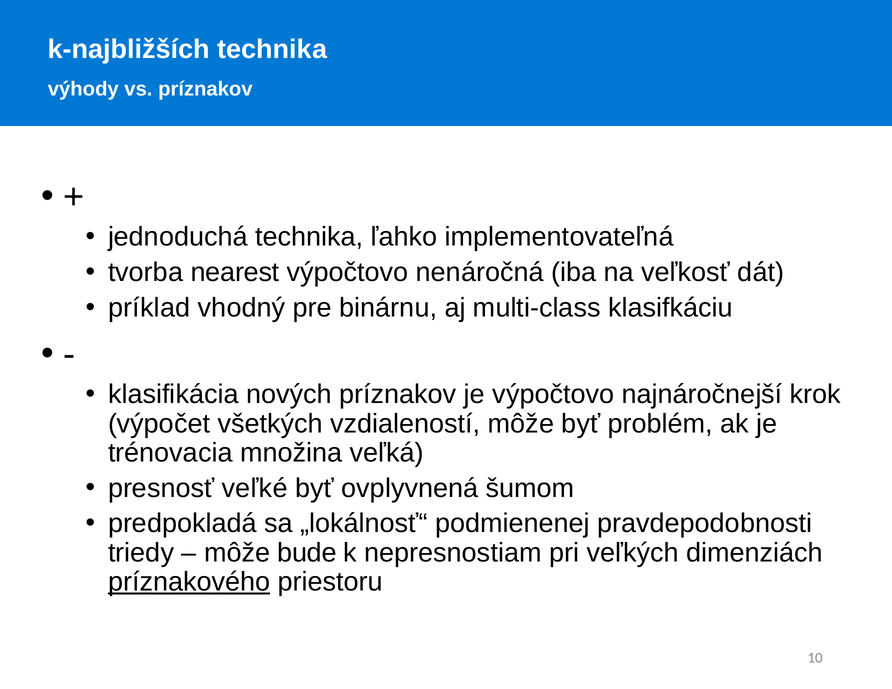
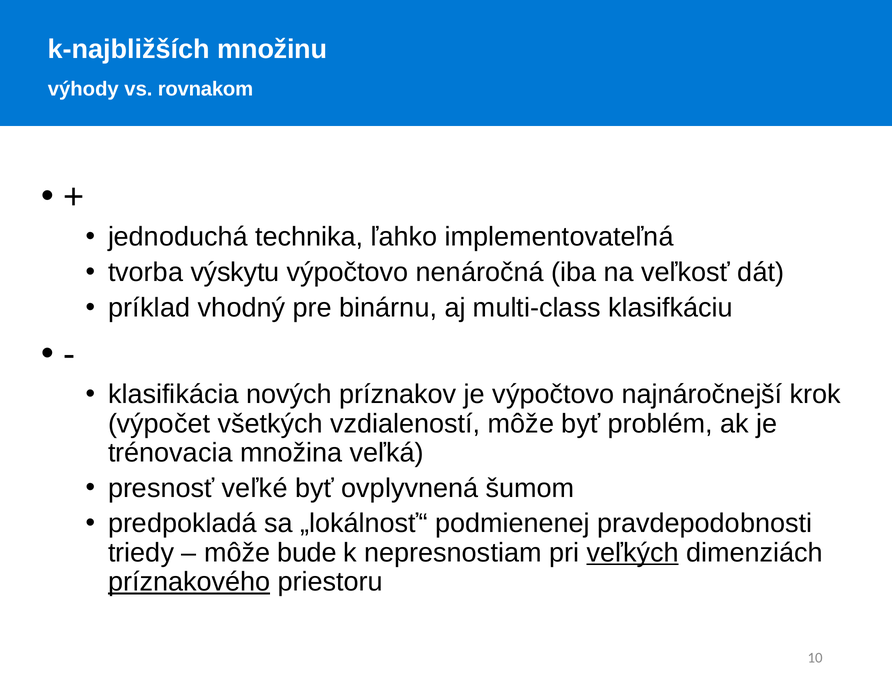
k-najbližších technika: technika -> množinu (272, 49)
vs príznakov: príznakov -> rovnakom (205, 89)
nearest: nearest -> výskytu (235, 273)
veľkých underline: none -> present (633, 553)
